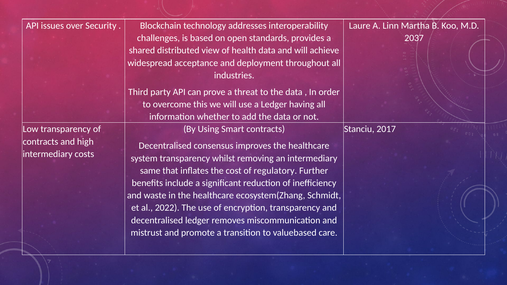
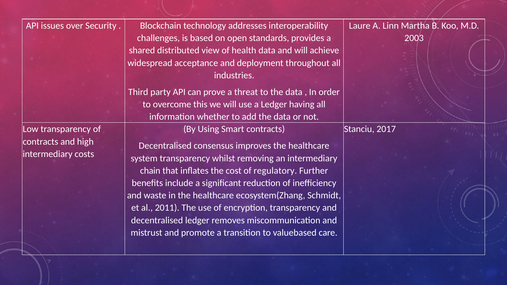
2037: 2037 -> 2003 (414, 38)
same: same -> chain (150, 171)
2022: 2022 -> 2011 (167, 208)
